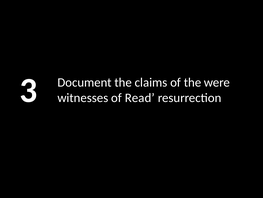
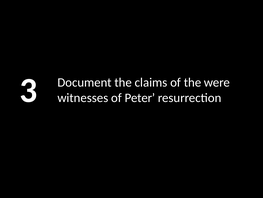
Read: Read -> Peter (140, 98)
